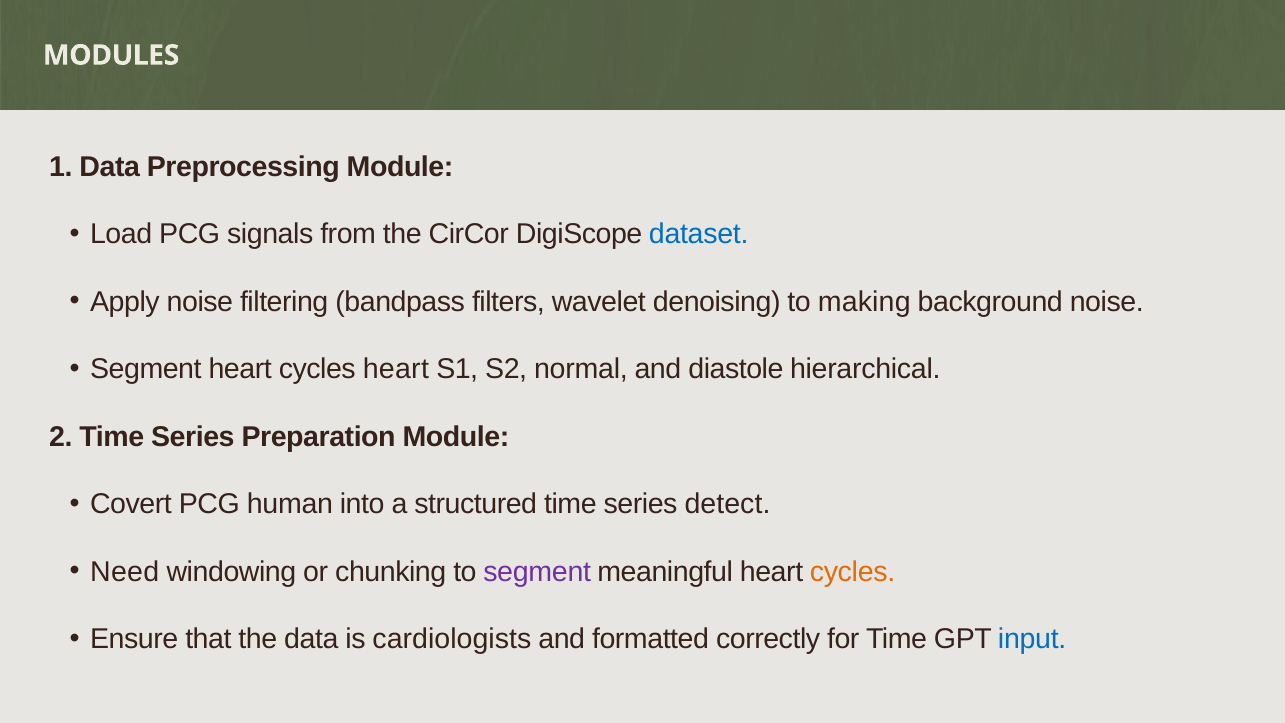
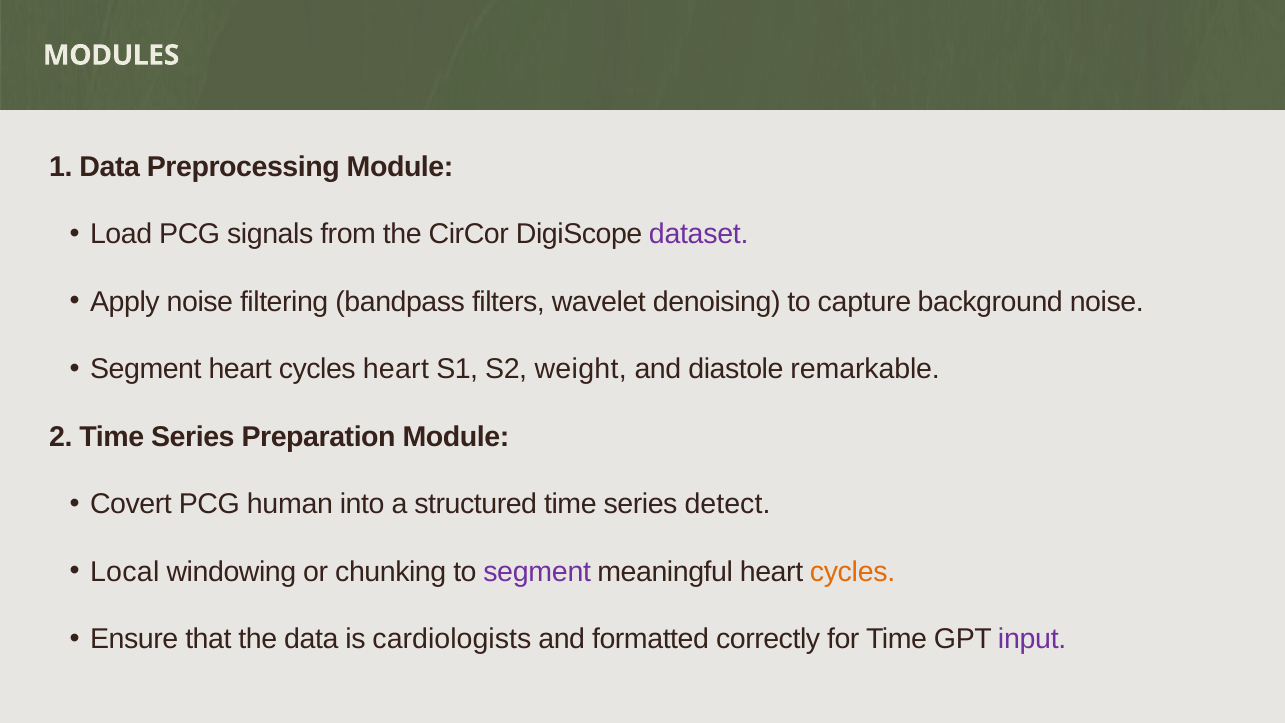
dataset colour: blue -> purple (699, 234)
making: making -> capture (864, 302)
normal: normal -> weight (581, 369)
hierarchical: hierarchical -> remarkable (865, 369)
Need: Need -> Local (125, 571)
input colour: blue -> purple (1032, 639)
